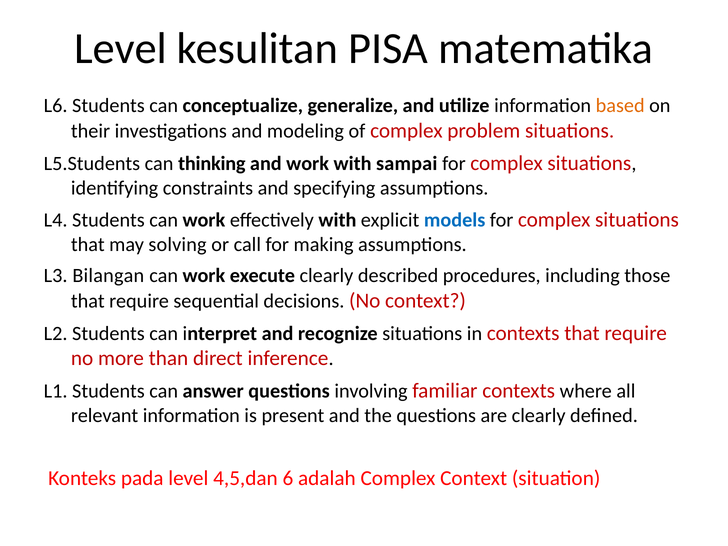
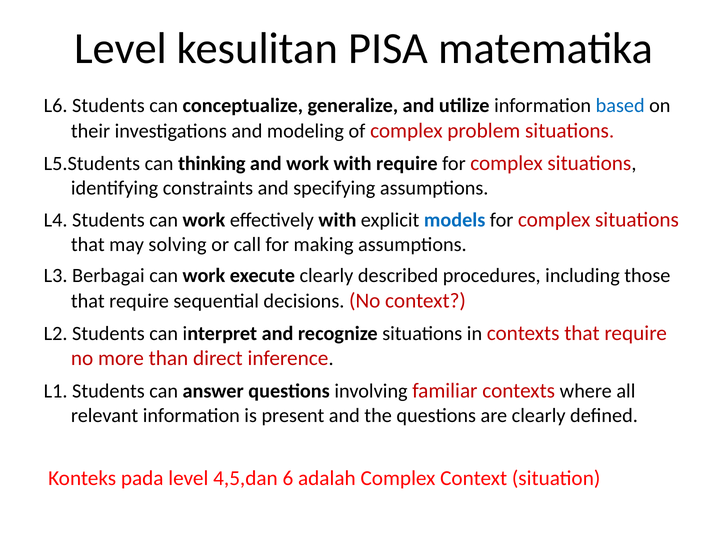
based colour: orange -> blue (620, 106)
with sampai: sampai -> require (407, 163)
Bilangan: Bilangan -> Berbagai (108, 276)
